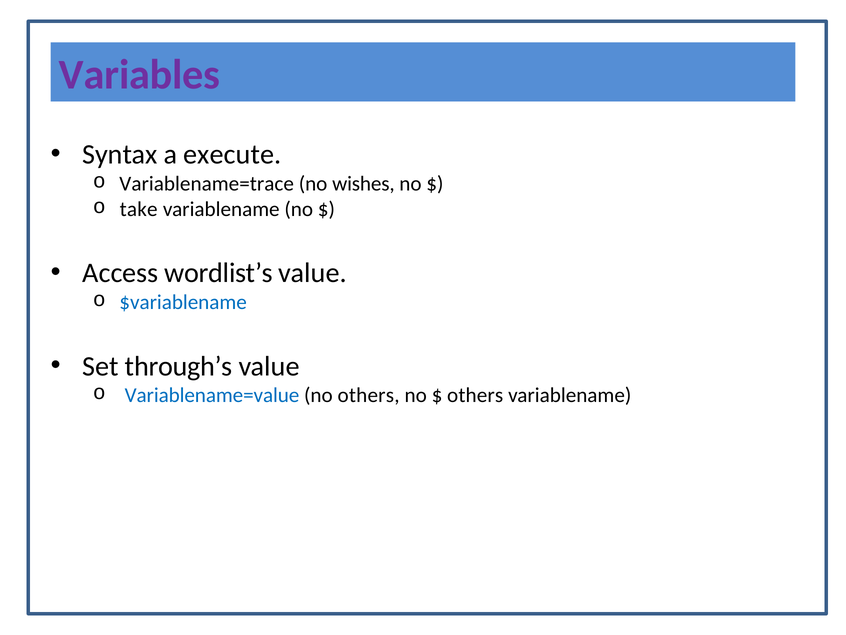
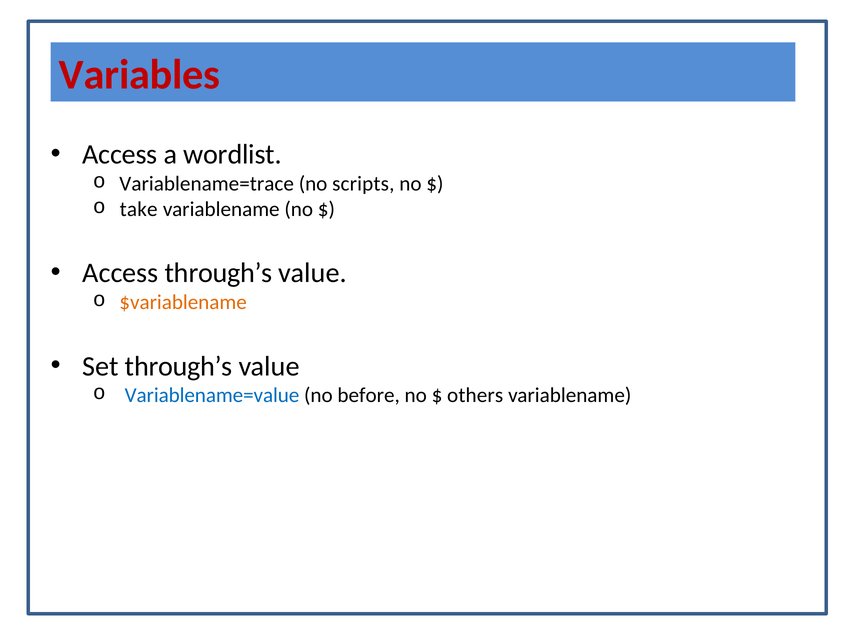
Variables colour: purple -> red (140, 75)
Syntax: Syntax -> Access (120, 154)
execute: execute -> wordlist (233, 154)
wishes: wishes -> scripts (363, 184)
Access wordlist’s: wordlist’s -> through’s (219, 273)
$variablename colour: blue -> orange (183, 302)
no others: others -> before (369, 395)
